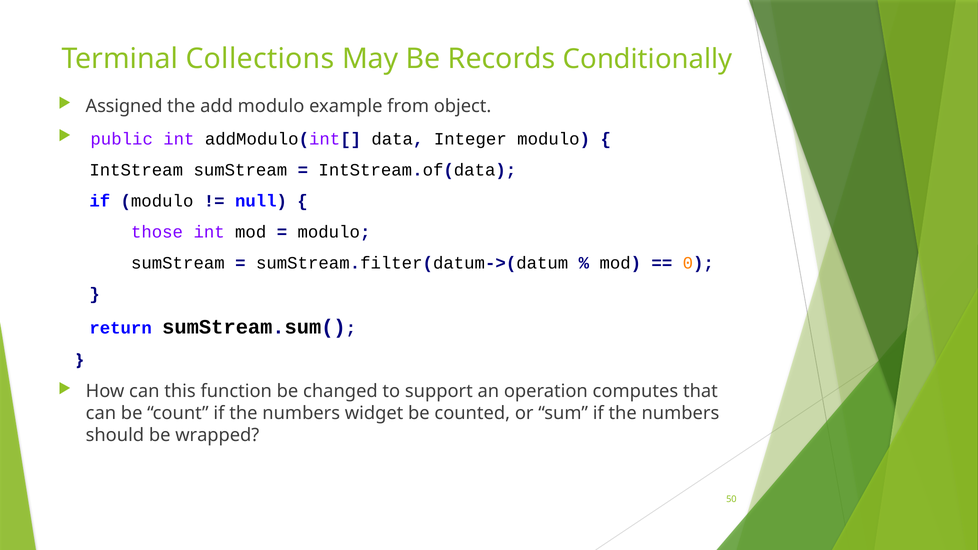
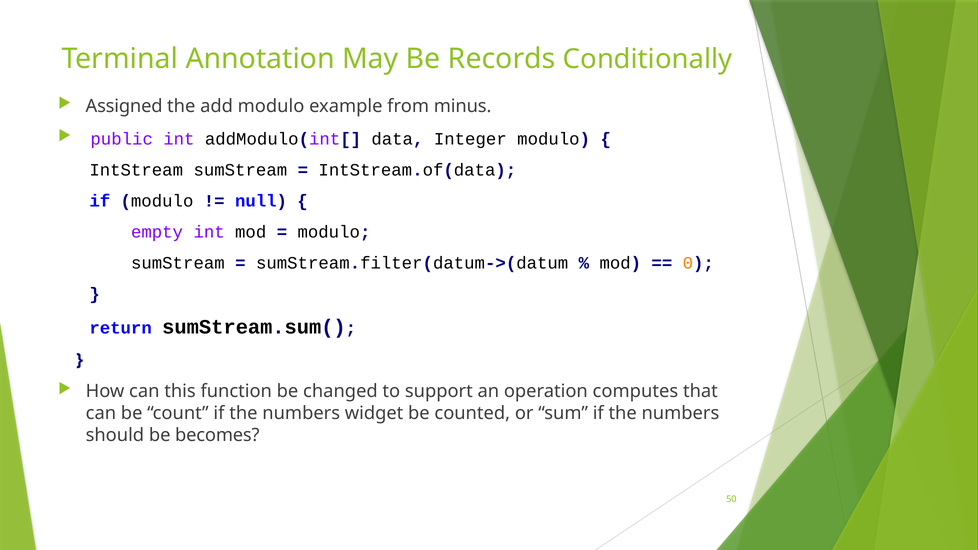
Collections: Collections -> Annotation (260, 59)
object: object -> minus (463, 106)
those: those -> empty (157, 232)
wrapped: wrapped -> becomes (217, 436)
